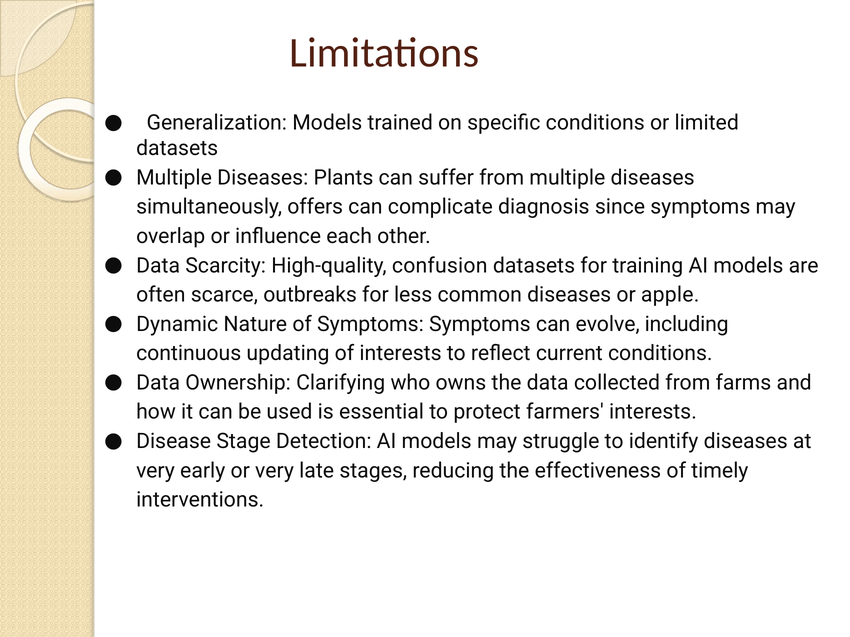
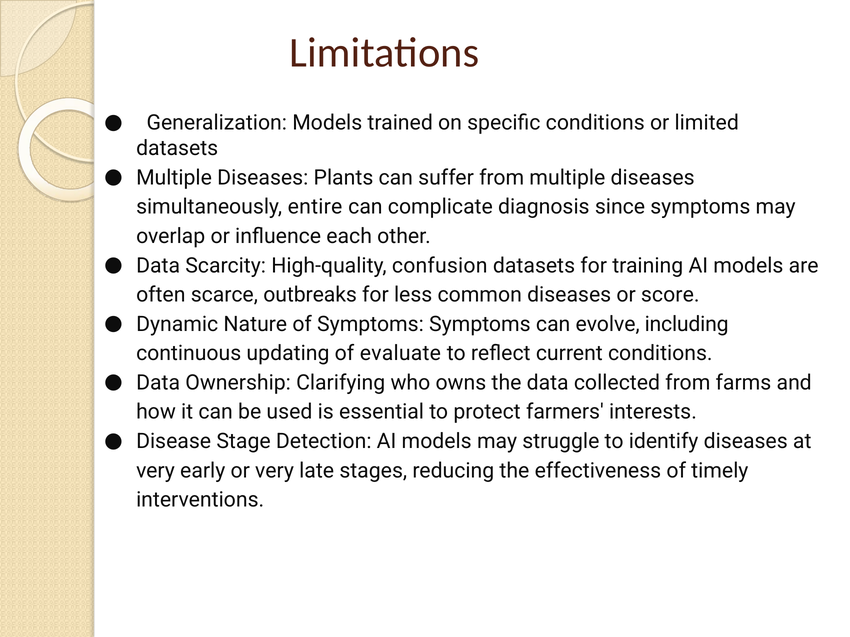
offers: offers -> entire (315, 207)
apple: apple -> score (670, 295)
of interests: interests -> evaluate (400, 354)
